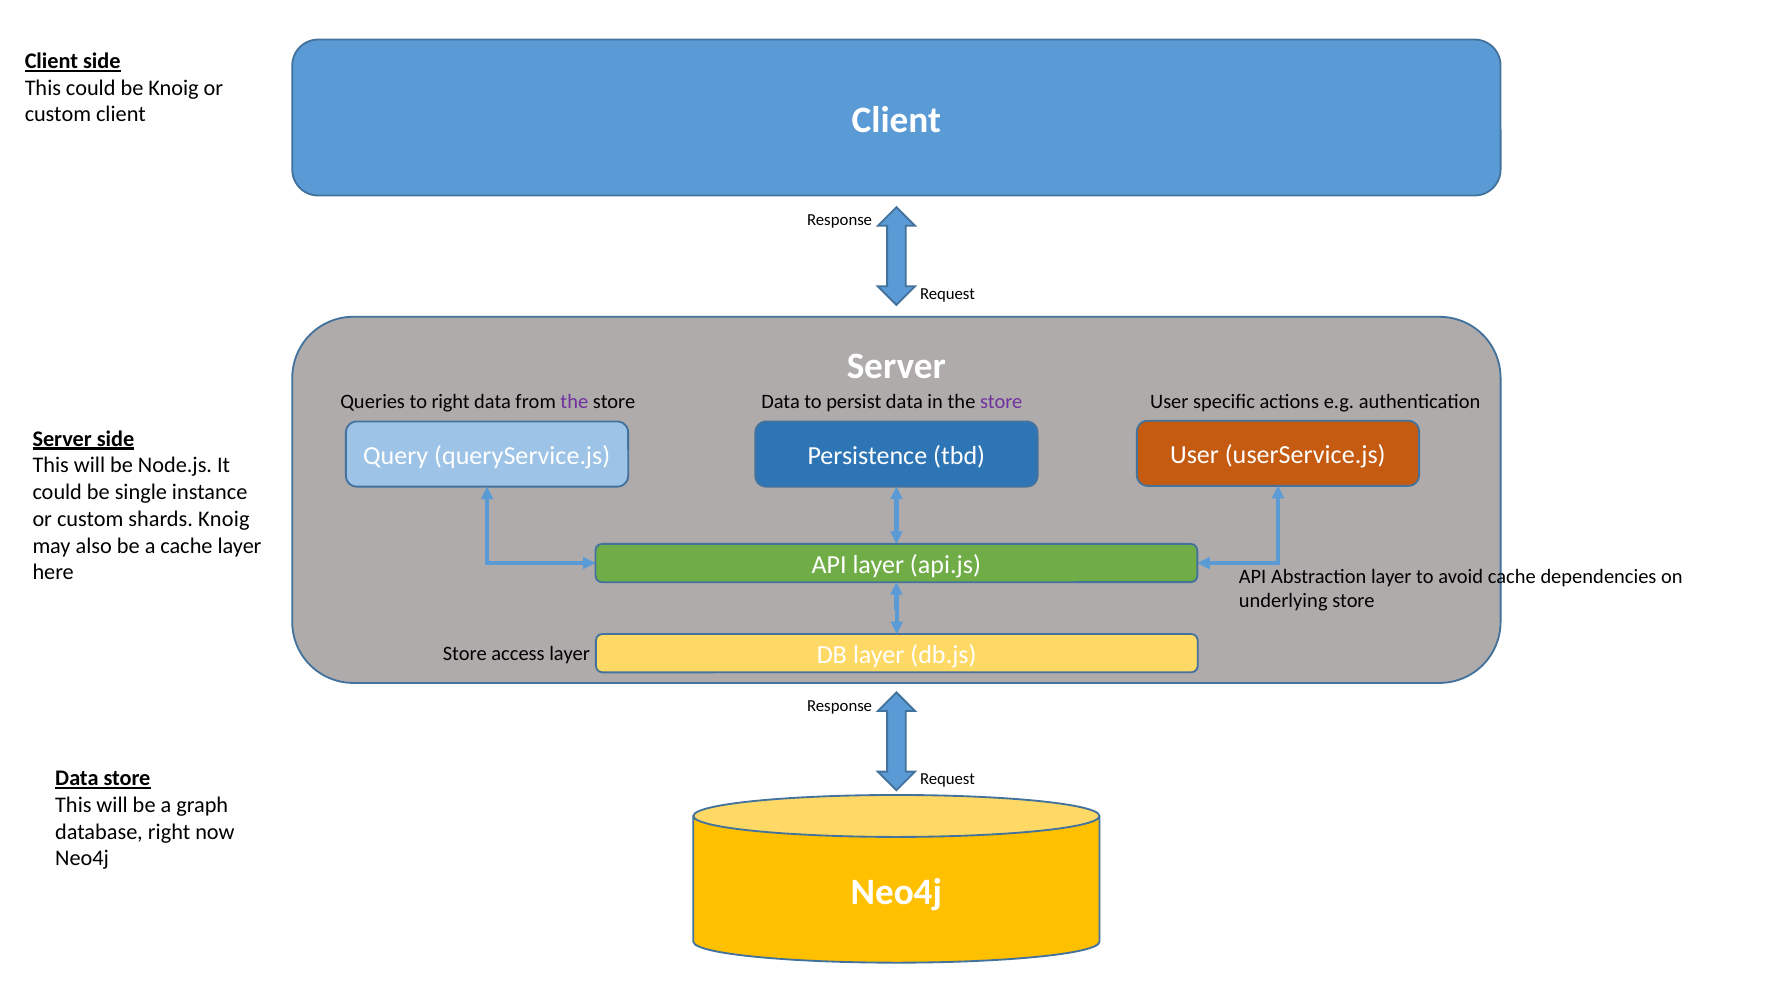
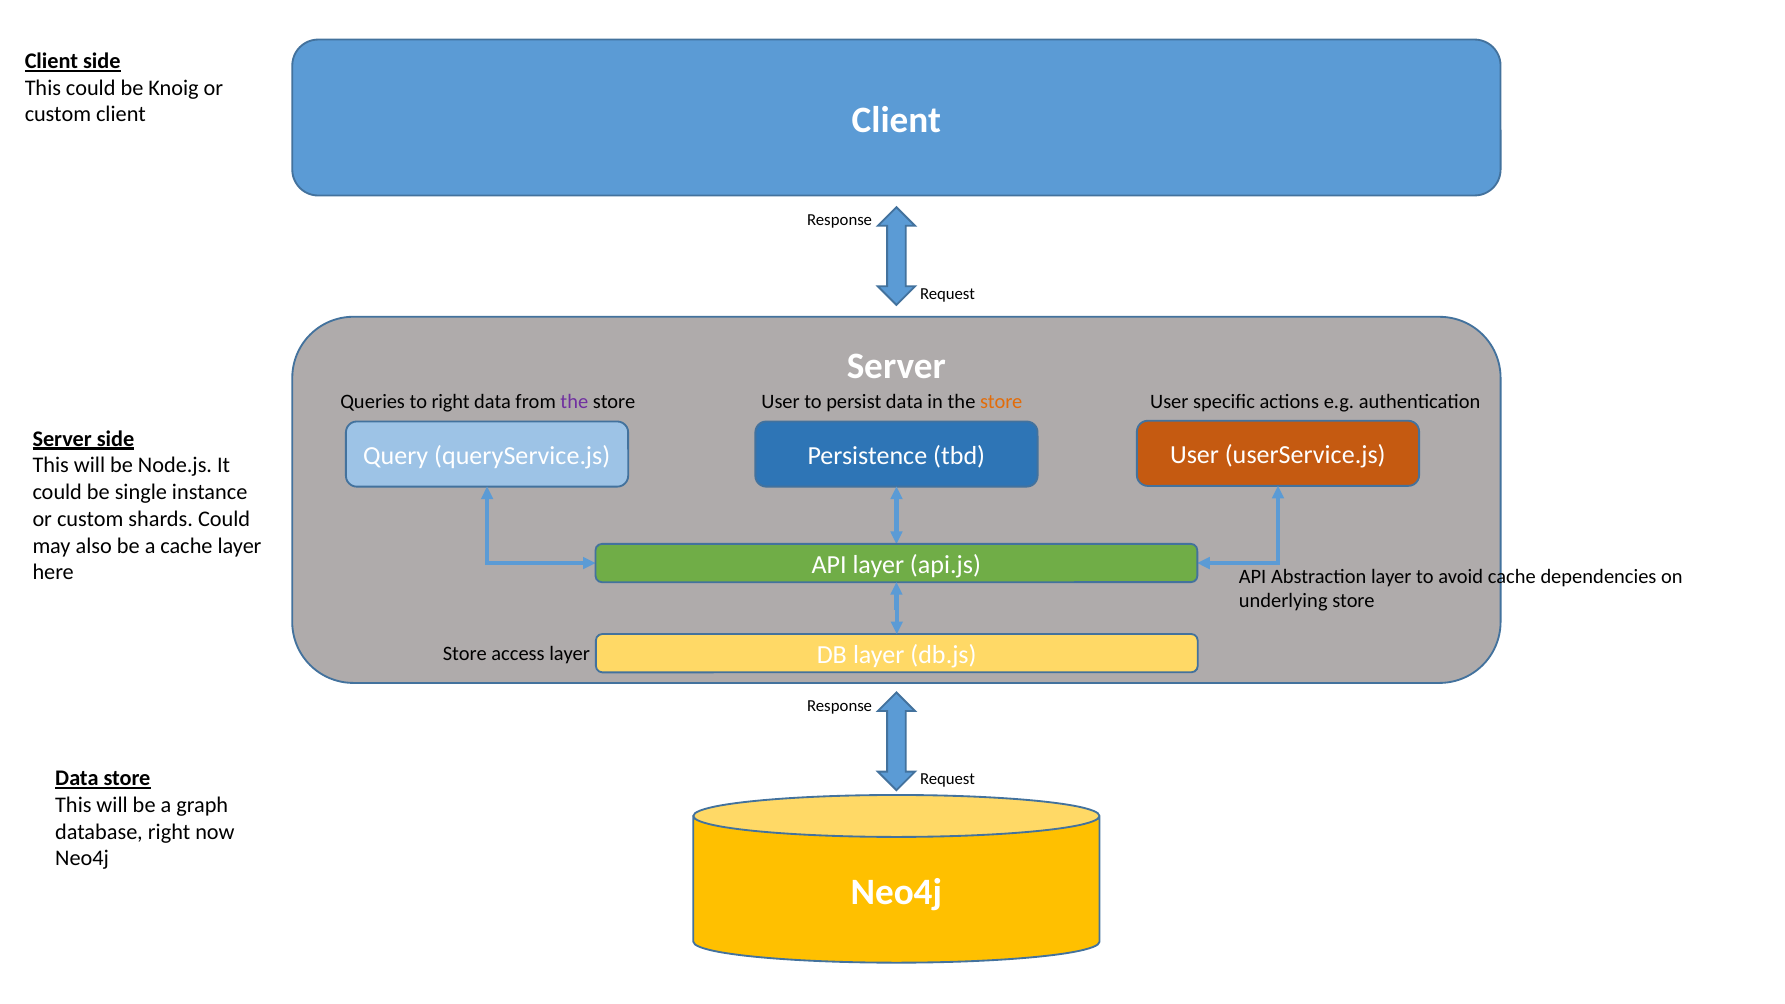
Data: Data -> User (781, 402)
store colour: purple -> orange (1001, 402)
shards Knoig: Knoig -> Could (224, 519)
